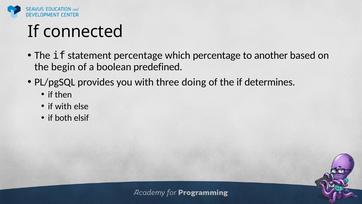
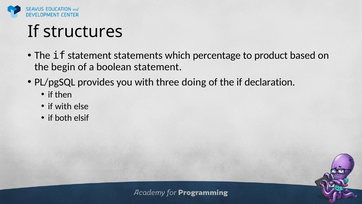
connected: connected -> structures (83, 32)
statement percentage: percentage -> statements (138, 55)
another: another -> product (271, 55)
boolean predefined: predefined -> statement (158, 67)
determines: determines -> declaration (270, 82)
